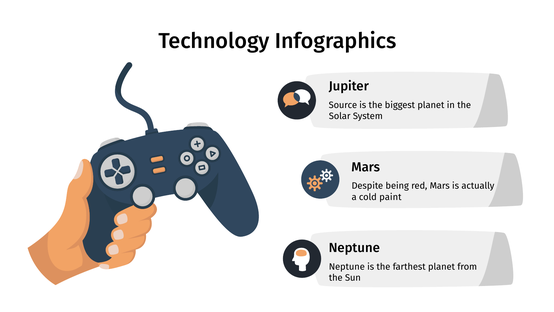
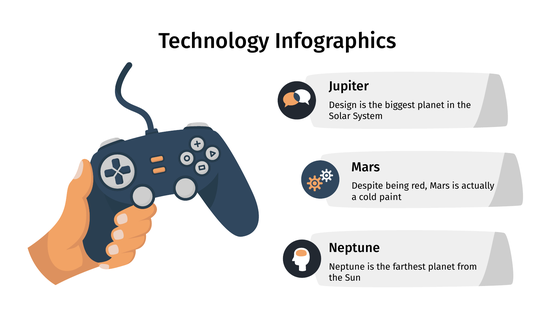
Source: Source -> Design (343, 105)
